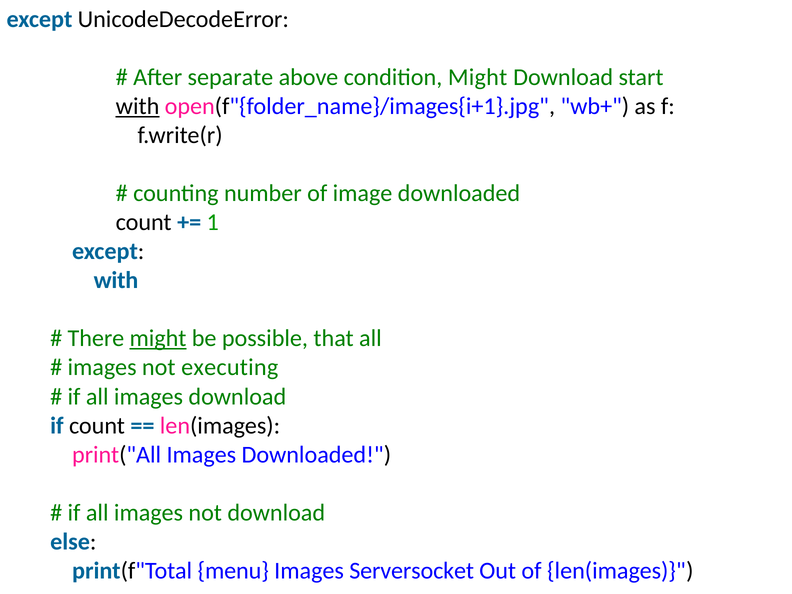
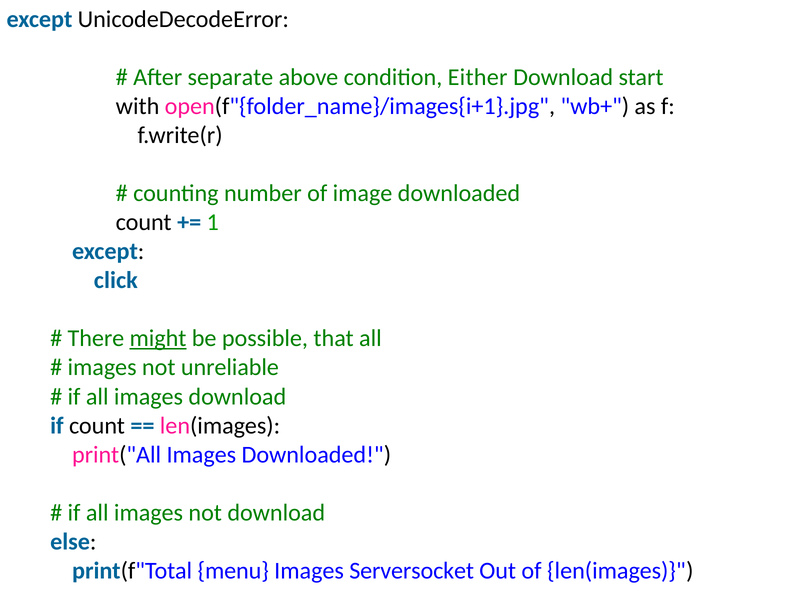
condition Might: Might -> Either (478, 77)
with underline: present -> none (138, 106)
with: with -> click (116, 280)
executing: executing -> unreliable (230, 367)
